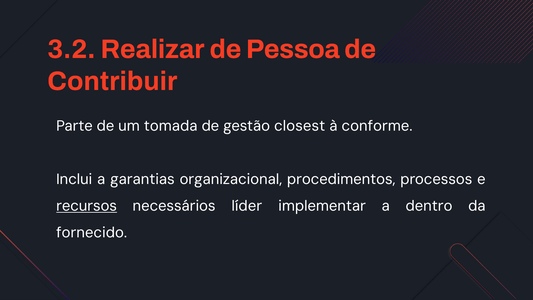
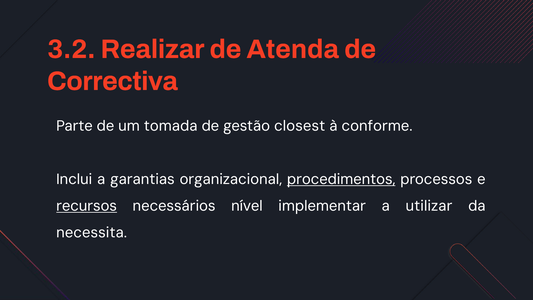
Pessoa: Pessoa -> Atenda (293, 49)
Contribuir: Contribuir -> Correctiva (113, 81)
procedimentos underline: none -> present (341, 179)
líder: líder -> nível (247, 206)
dentro: dentro -> utilizar (429, 206)
fornecido: fornecido -> necessita (92, 232)
